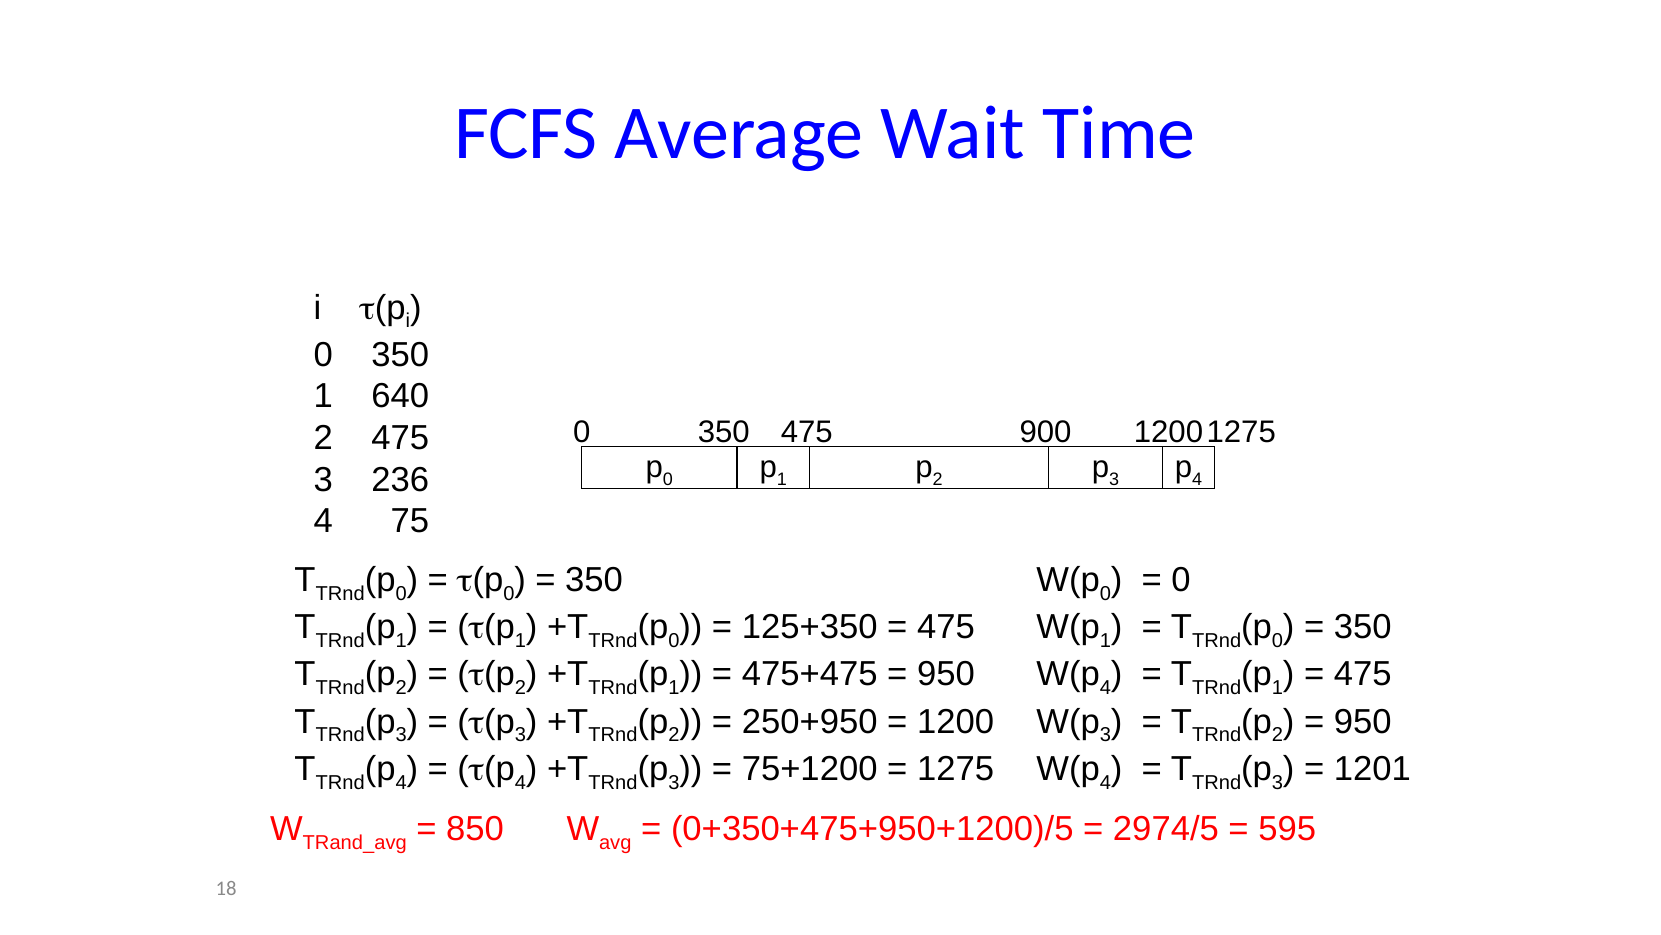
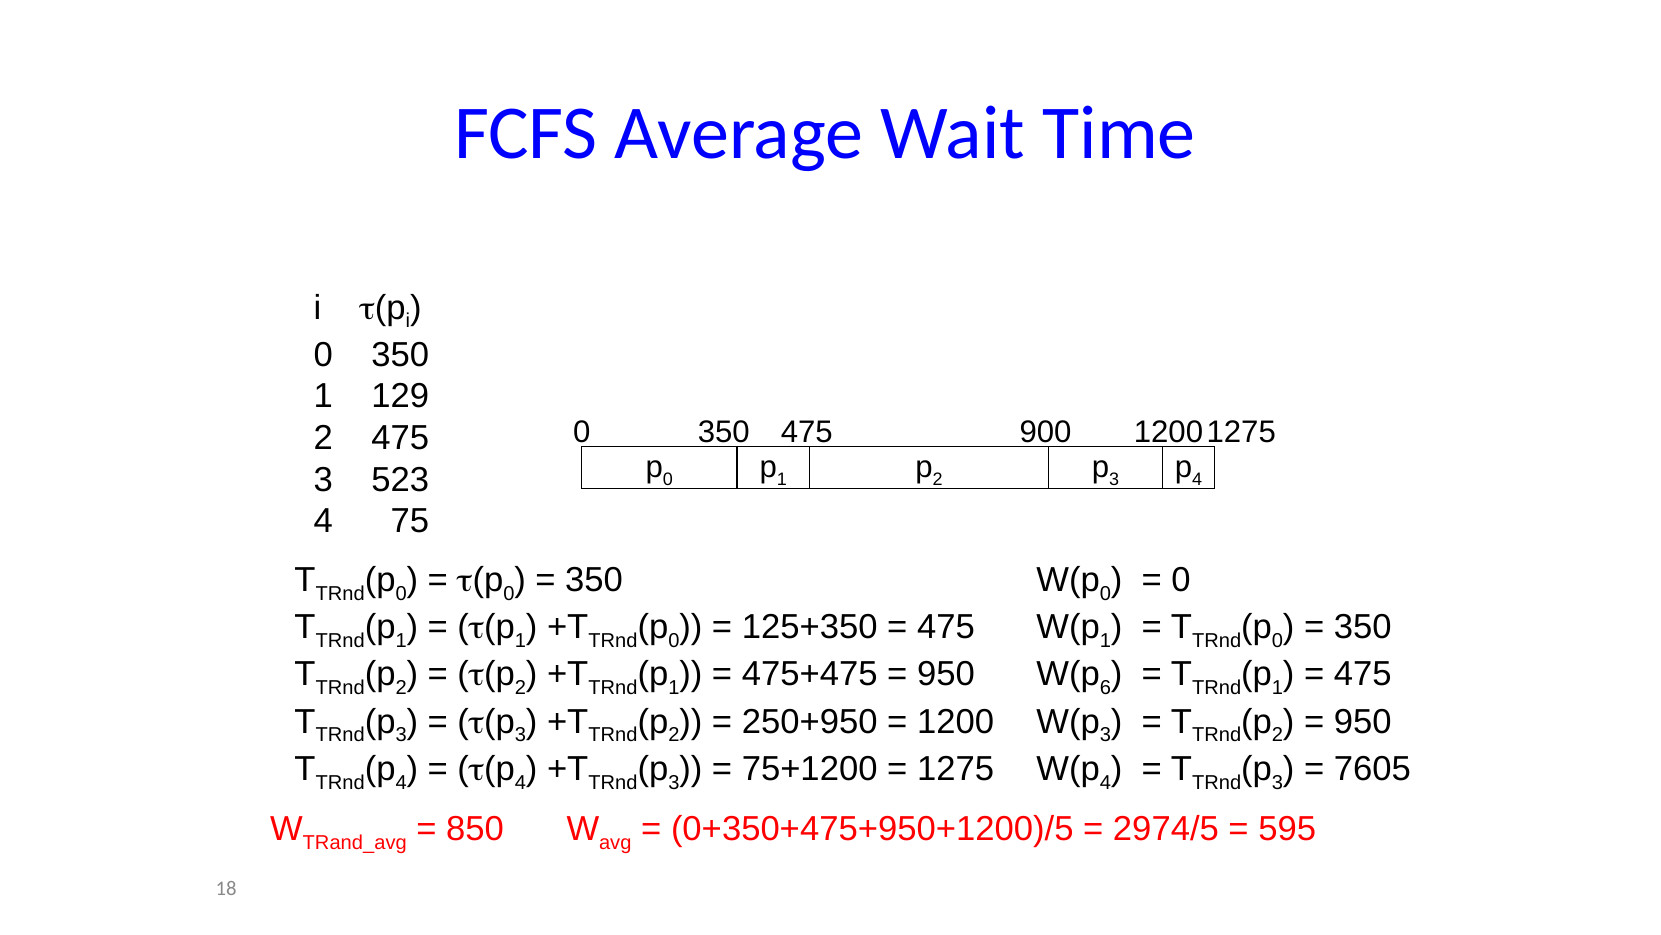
640: 640 -> 129 (400, 396)
236: 236 -> 523 (400, 479)
4: 4 -> 6 (1105, 687)
1201: 1201 -> 7605 (1372, 768)
